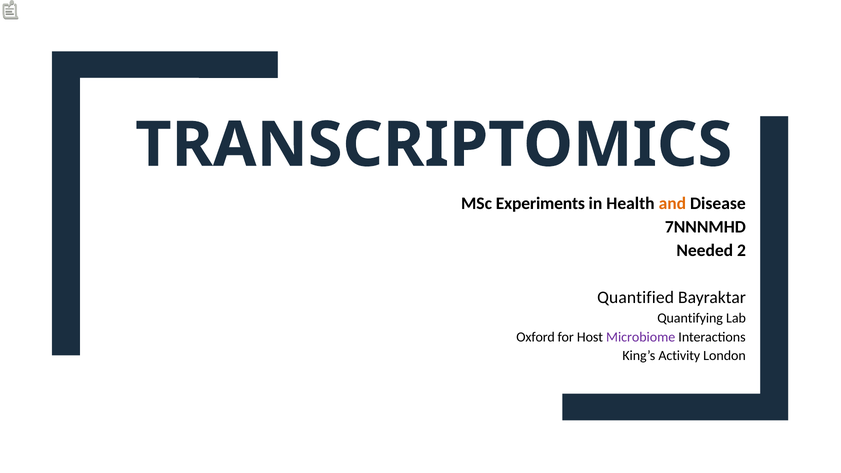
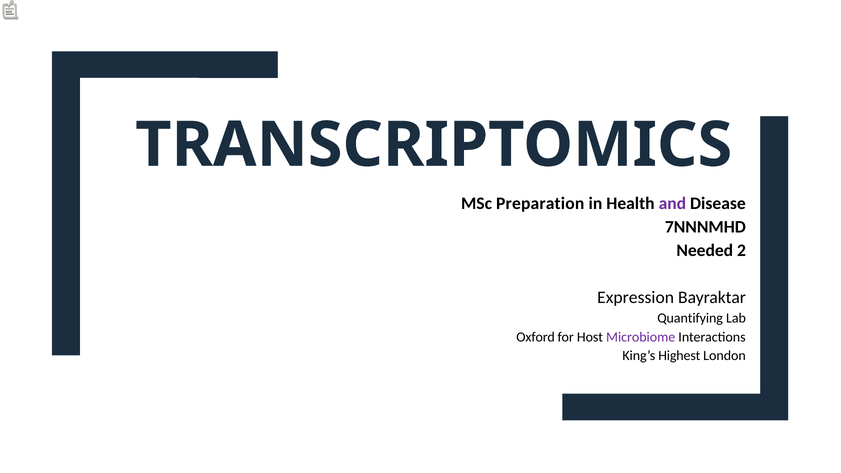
Experiments: Experiments -> Preparation (540, 203)
and colour: orange -> purple (672, 203)
Quantified: Quantified -> Expression (636, 298)
Activity: Activity -> Highest (679, 356)
